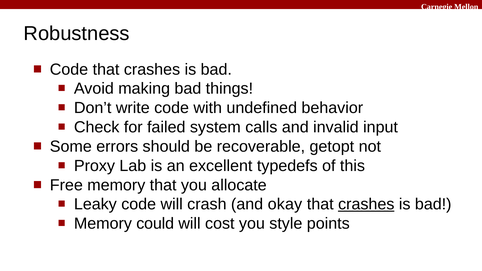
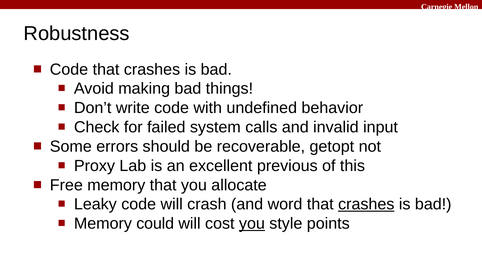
typedefs: typedefs -> previous (287, 166)
okay: okay -> word (285, 204)
you underline: none -> present (252, 224)
